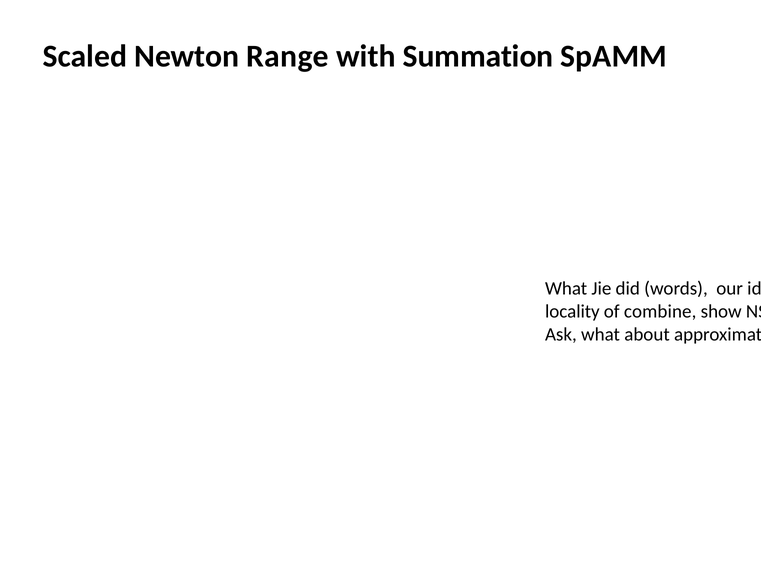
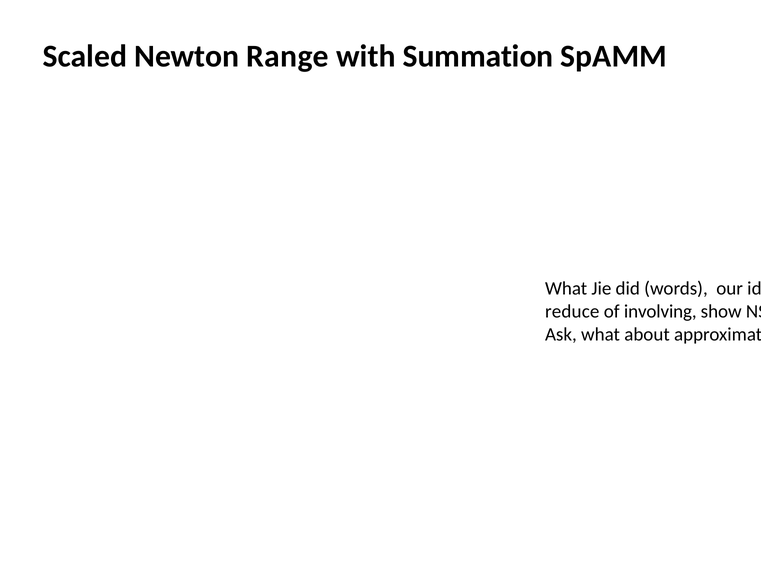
locality: locality -> reduce (572, 311)
combine: combine -> involving (660, 311)
